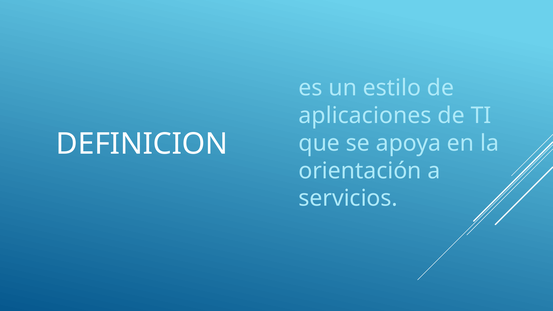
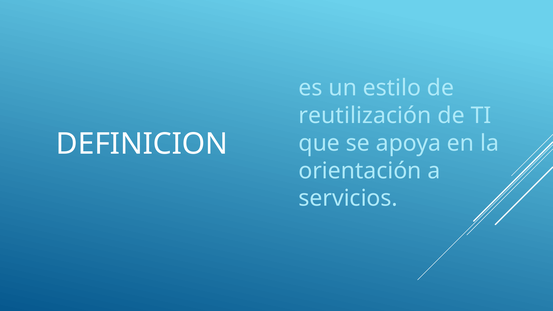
aplicaciones: aplicaciones -> reutilización (365, 116)
